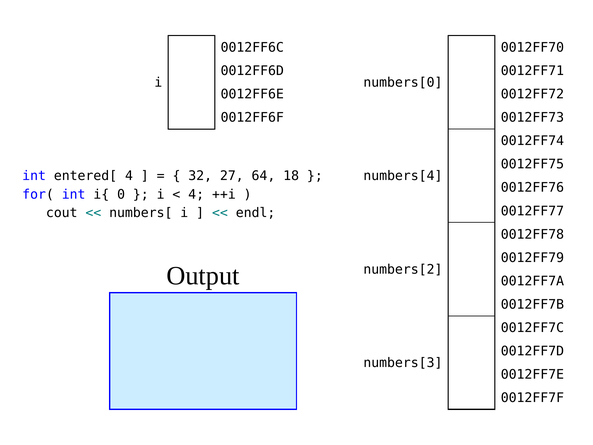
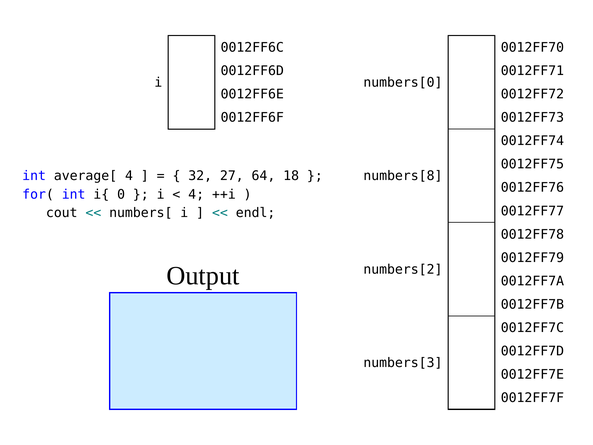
entered[: entered[ -> average[ (85, 176)
numbers[4: numbers[4 -> numbers[8 (403, 176)
